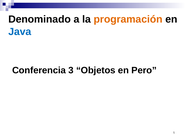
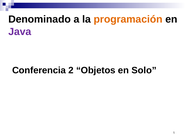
Java colour: blue -> purple (20, 32)
3: 3 -> 2 (71, 71)
Pero: Pero -> Solo (144, 71)
